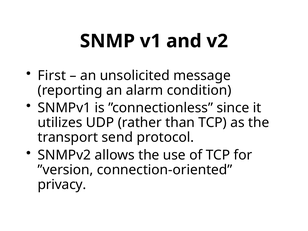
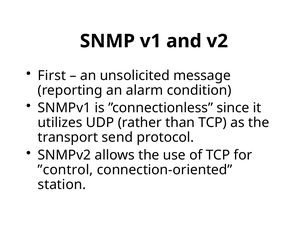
”version: ”version -> ”control (65, 170)
privacy: privacy -> station (62, 185)
